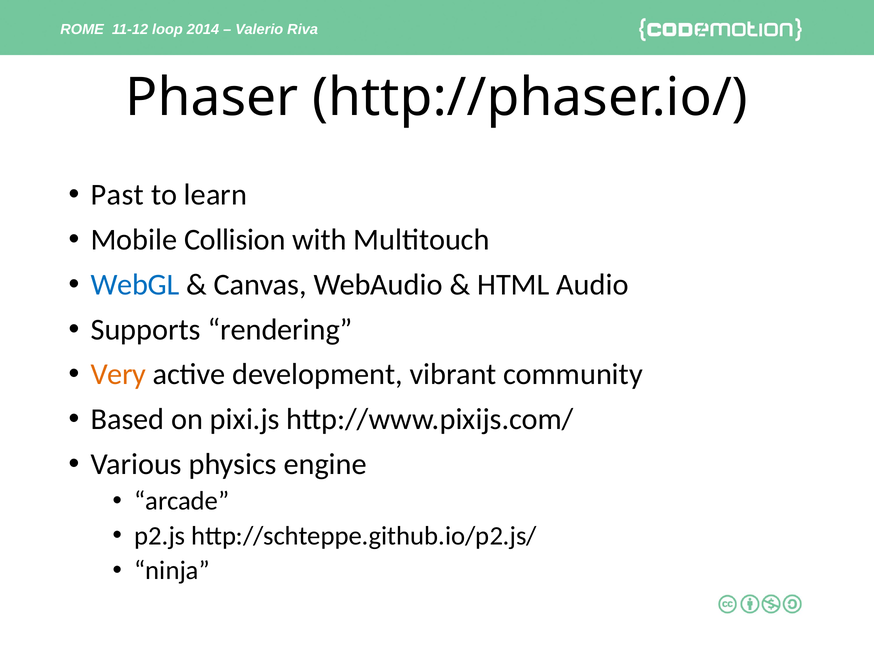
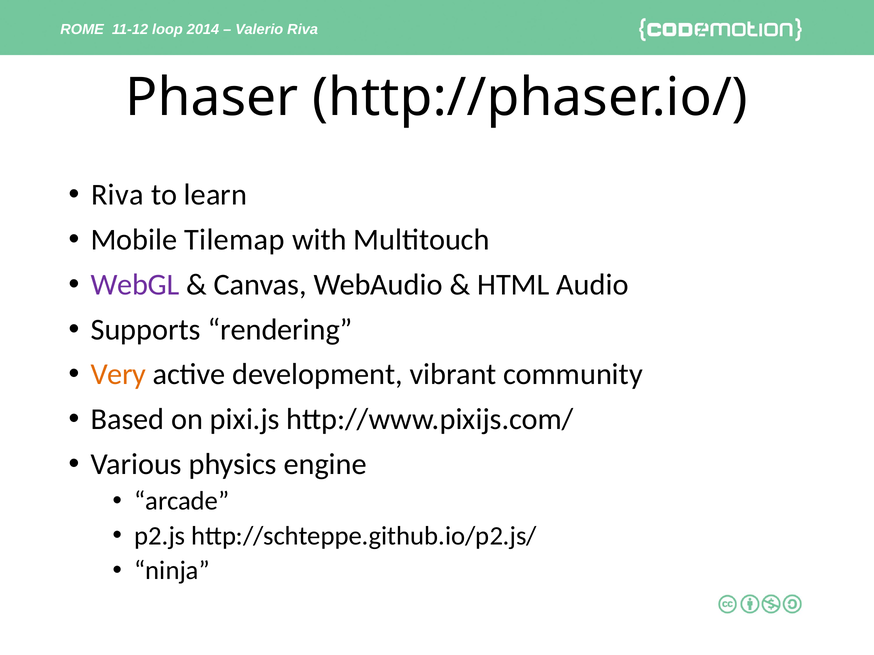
Past: Past -> Riva (117, 195)
Collision: Collision -> Tilemap (234, 240)
WebGL colour: blue -> purple (135, 285)
